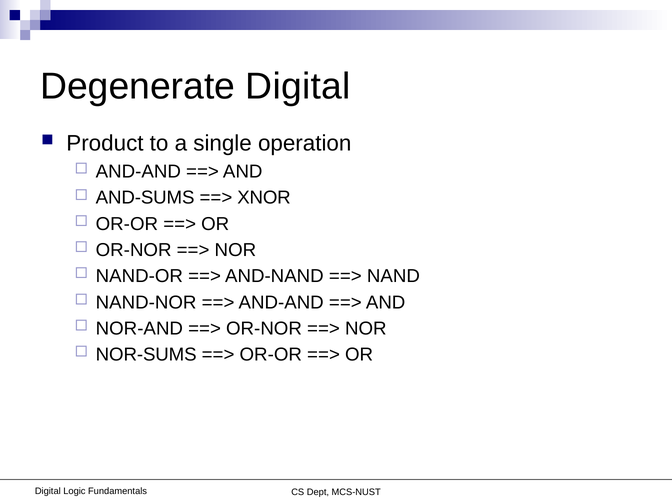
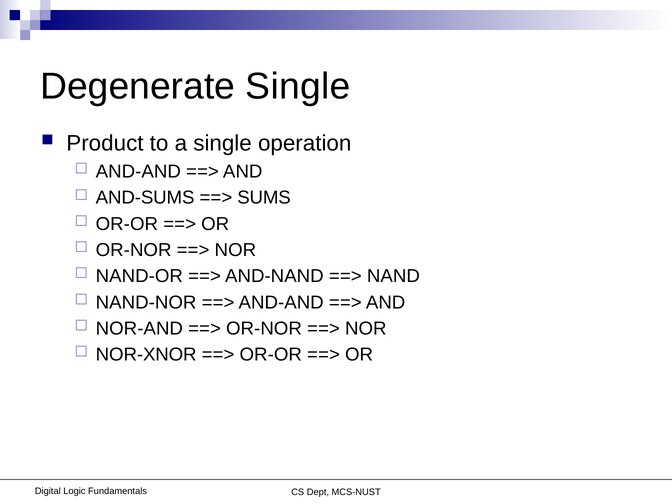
Degenerate Digital: Digital -> Single (298, 87)
XNOR: XNOR -> SUMS (264, 198)
NOR-SUMS: NOR-SUMS -> NOR-XNOR (146, 355)
